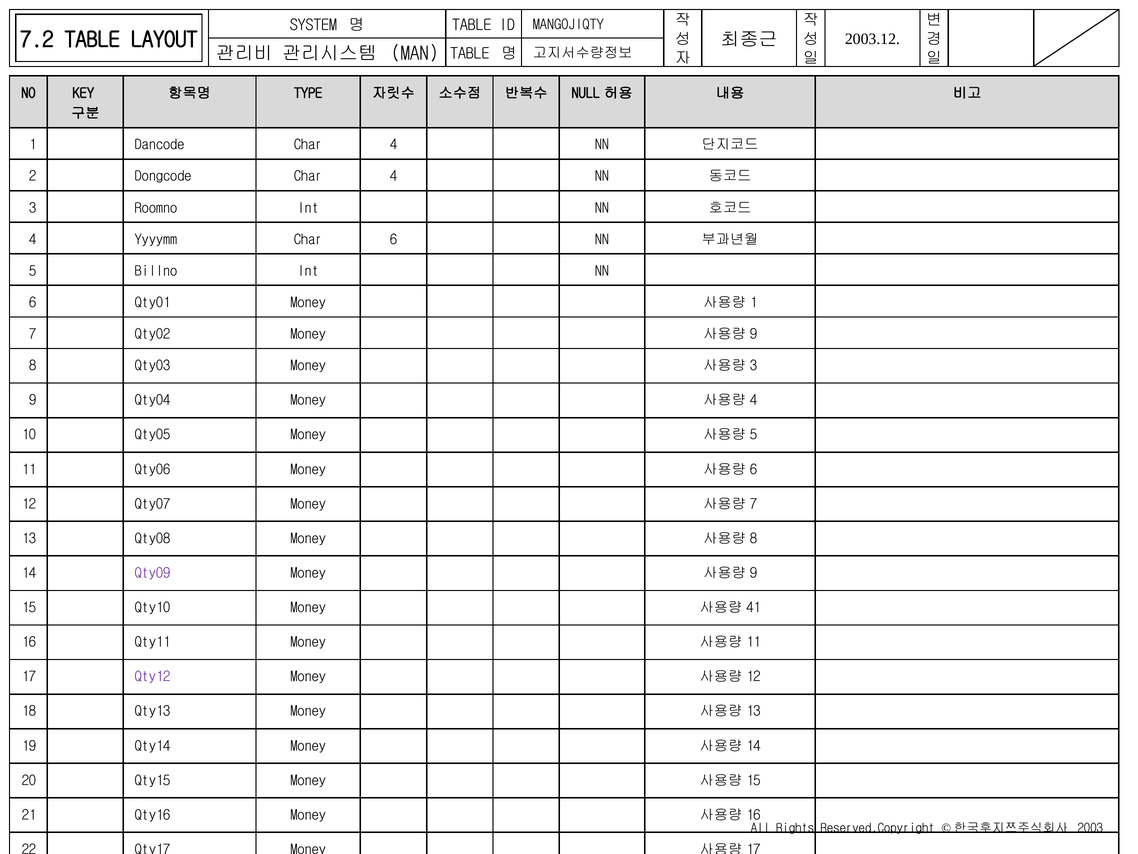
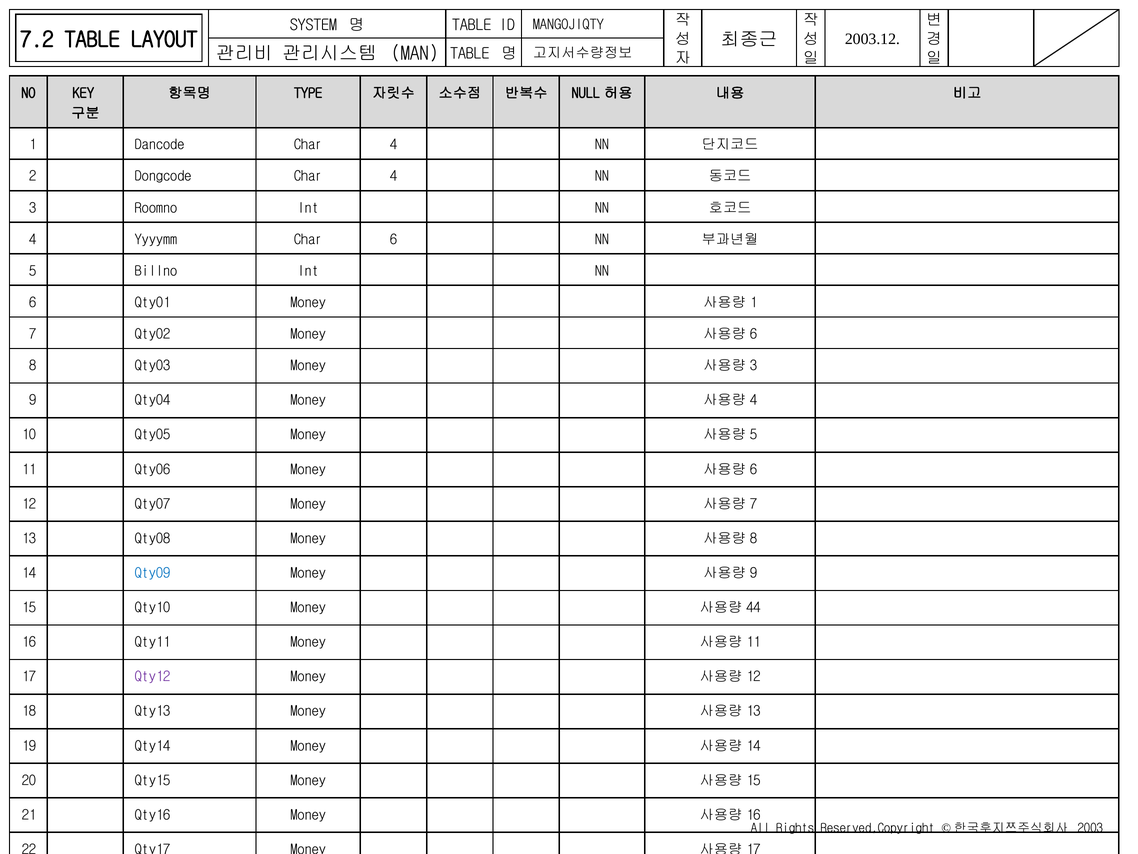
9: 9 -> 6 (753, 334)
Qty09 colour: purple -> blue (152, 573)
41: 41 -> 44 (753, 607)
